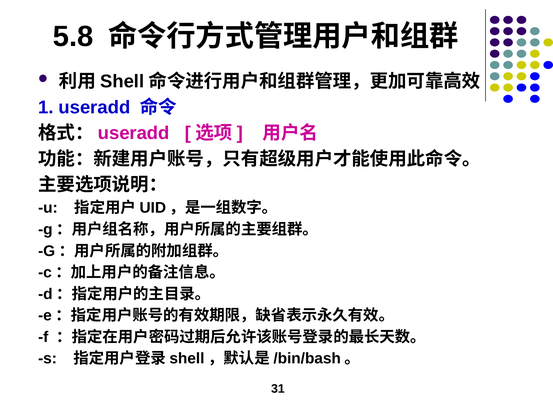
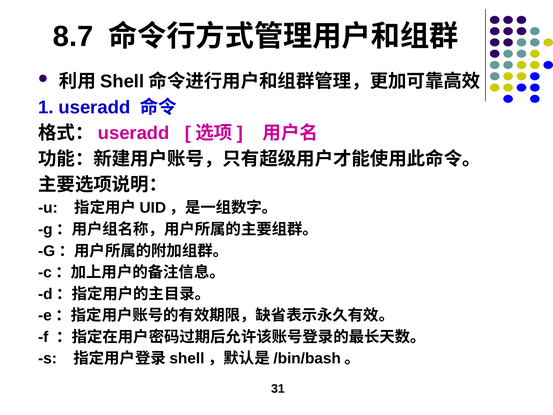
5.8: 5.8 -> 8.7 (73, 36)
